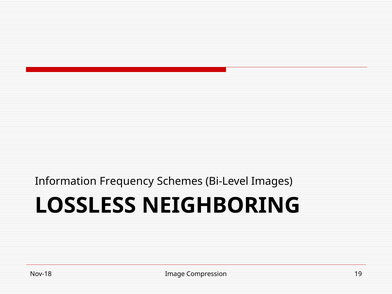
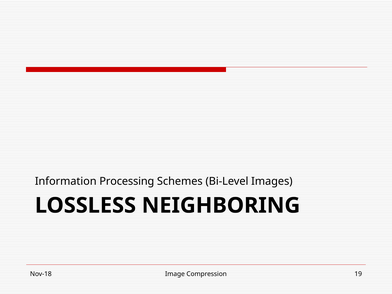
Frequency: Frequency -> Processing (127, 181)
